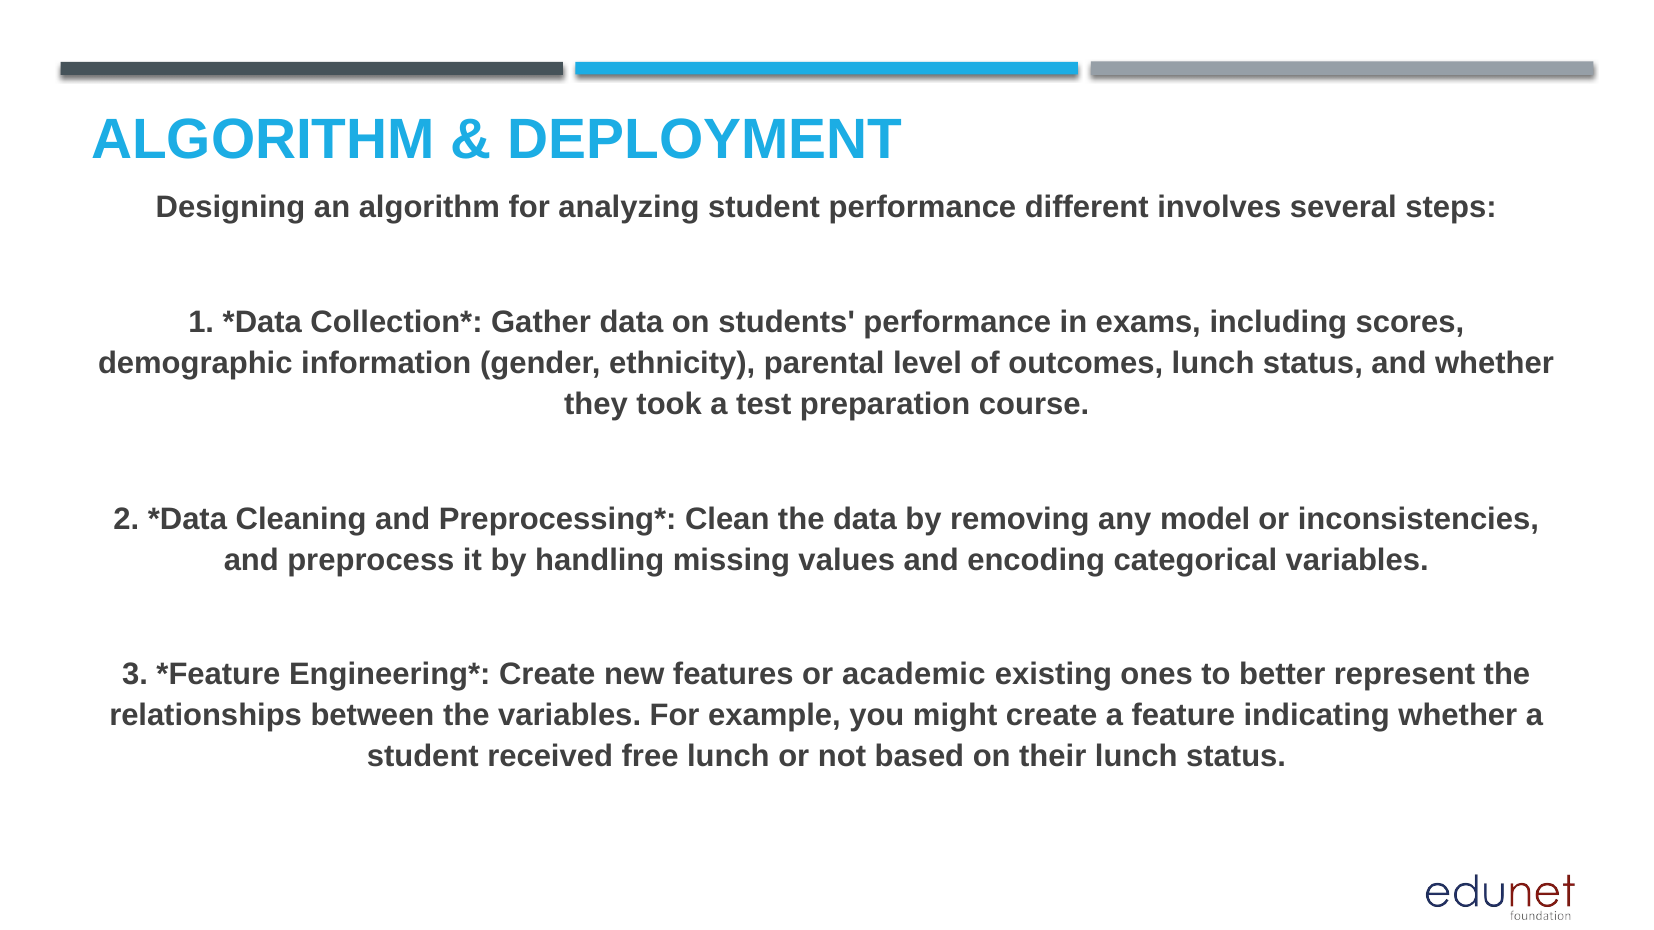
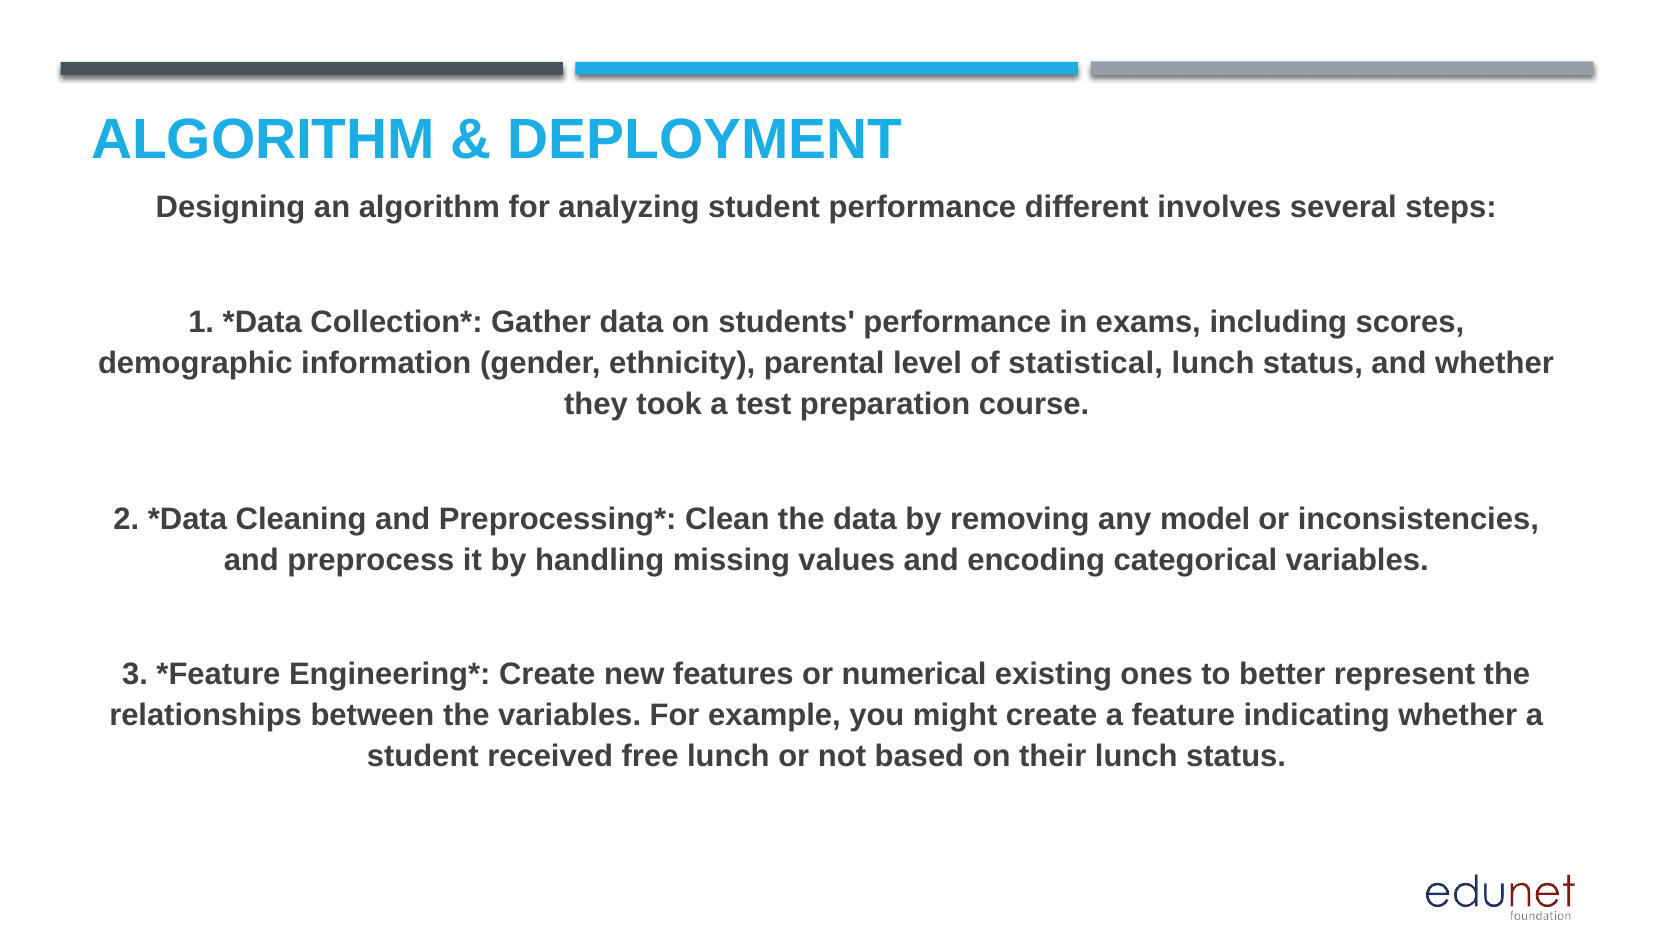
outcomes: outcomes -> statistical (1086, 363)
academic: academic -> numerical (914, 675)
